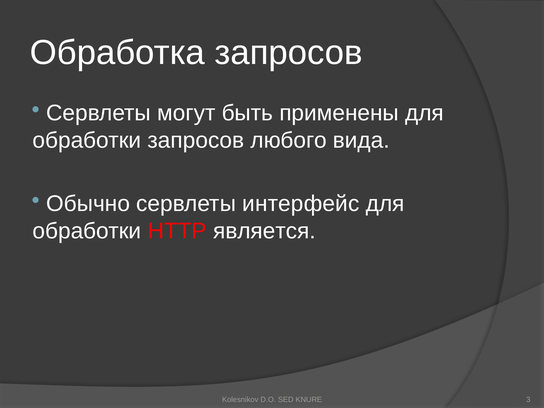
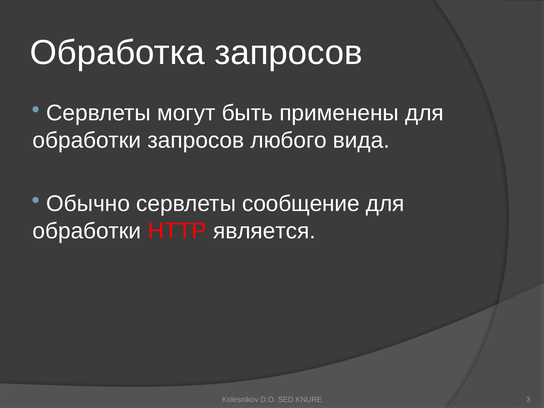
интерфейс: интерфейс -> сообщение (301, 204)
